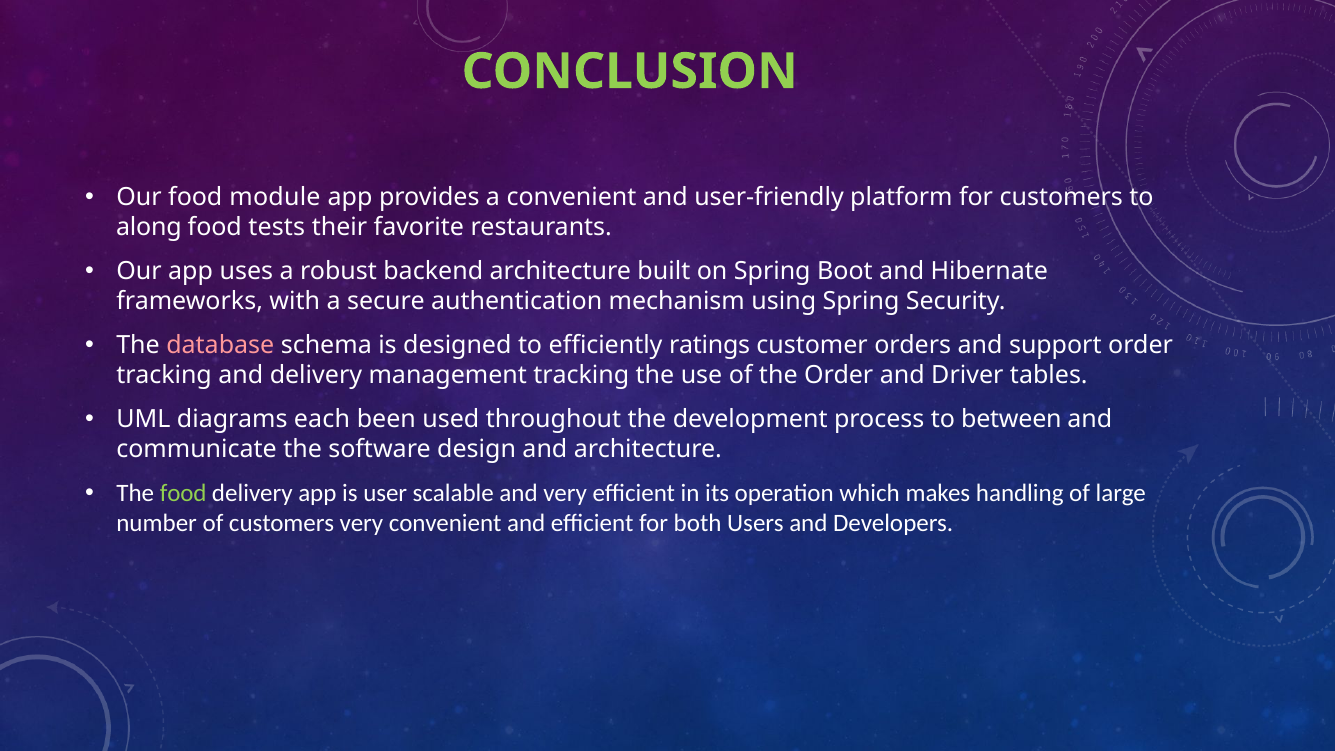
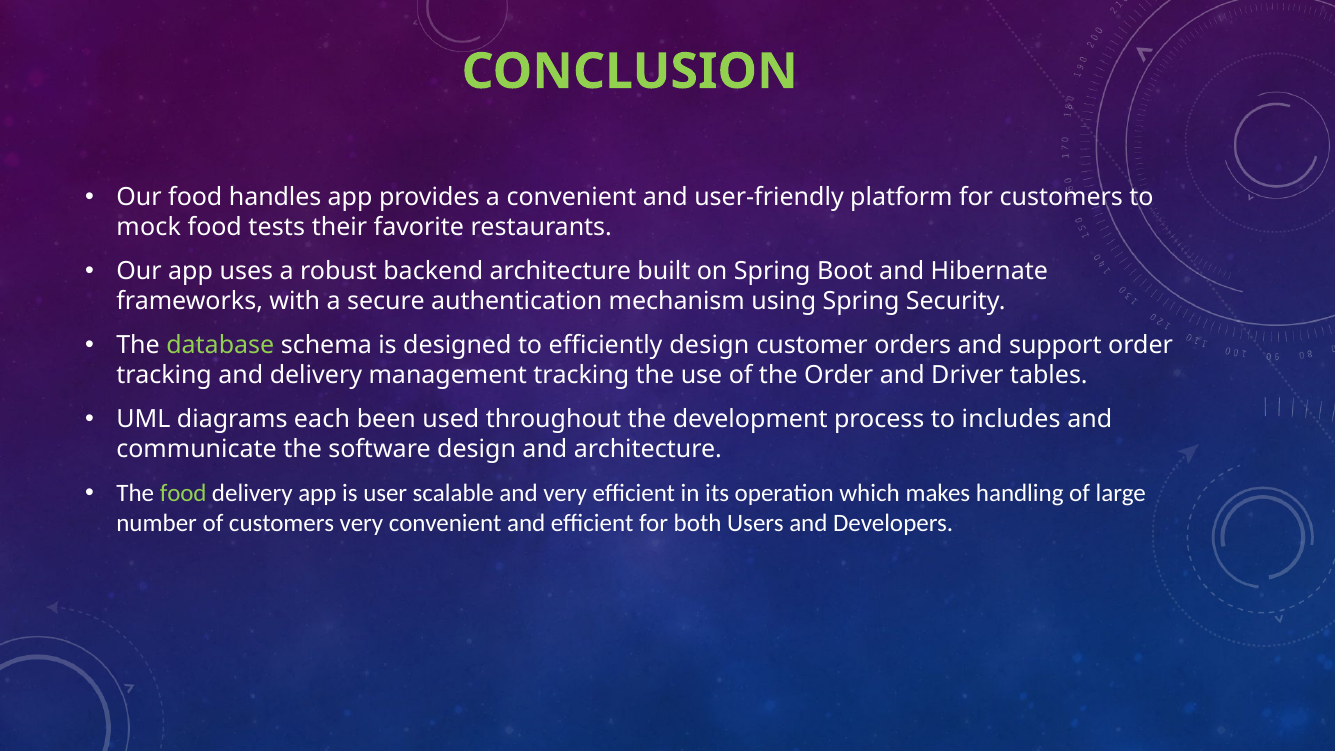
module: module -> handles (275, 197)
along: along -> mock (149, 228)
database colour: pink -> light green (220, 345)
efficiently ratings: ratings -> design (709, 345)
between: between -> includes (1011, 419)
